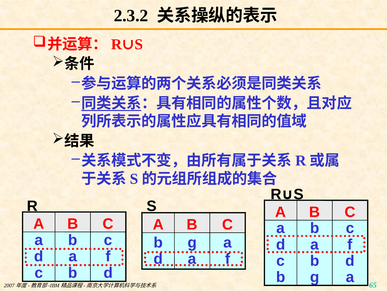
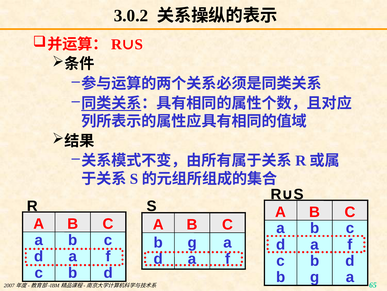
2.3.2: 2.3.2 -> 3.0.2 (131, 16)
